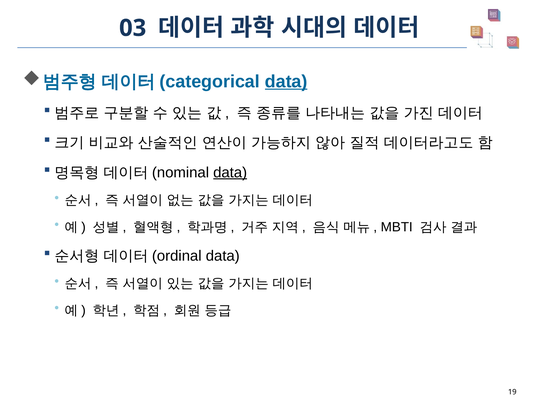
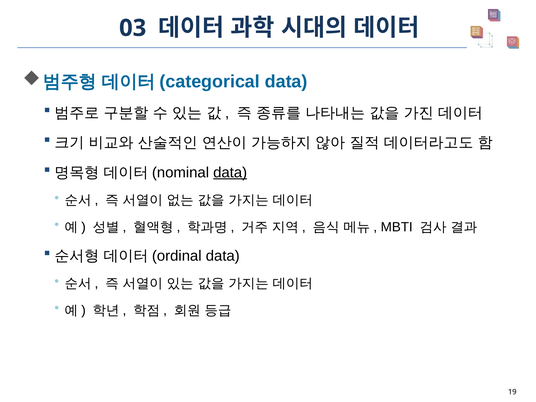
data underline: present -> none (286, 82)
